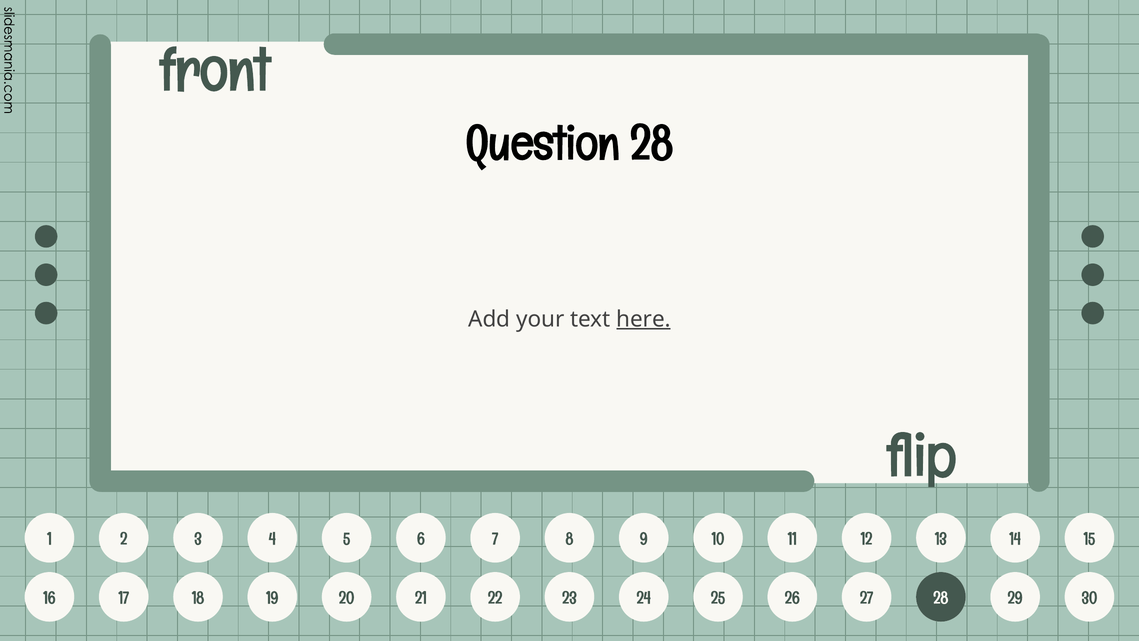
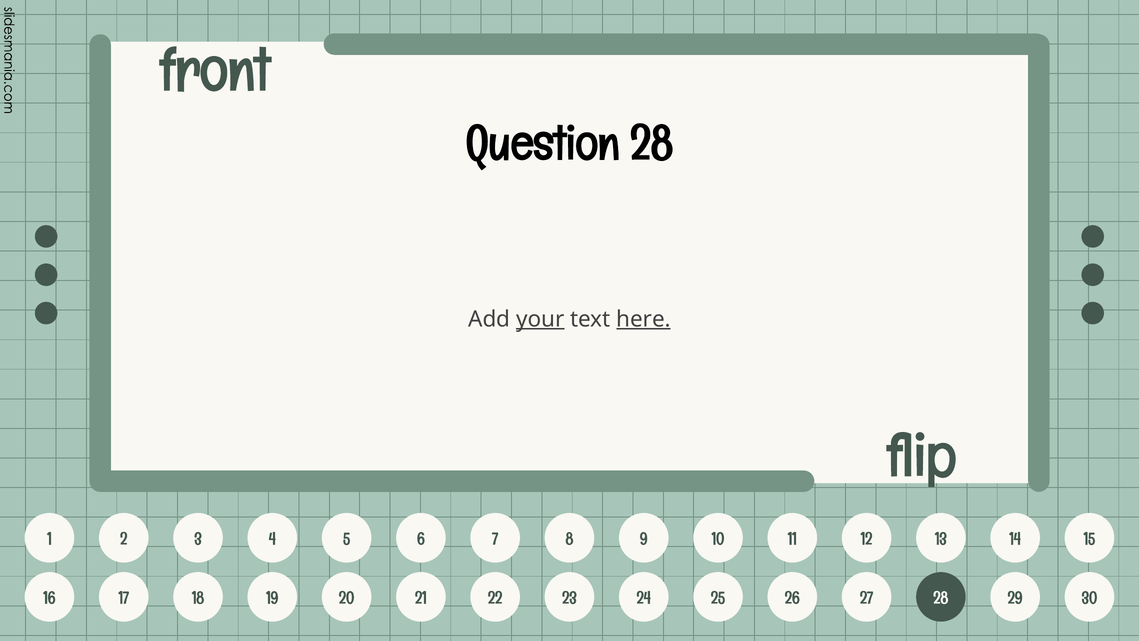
your underline: none -> present (540, 319)
